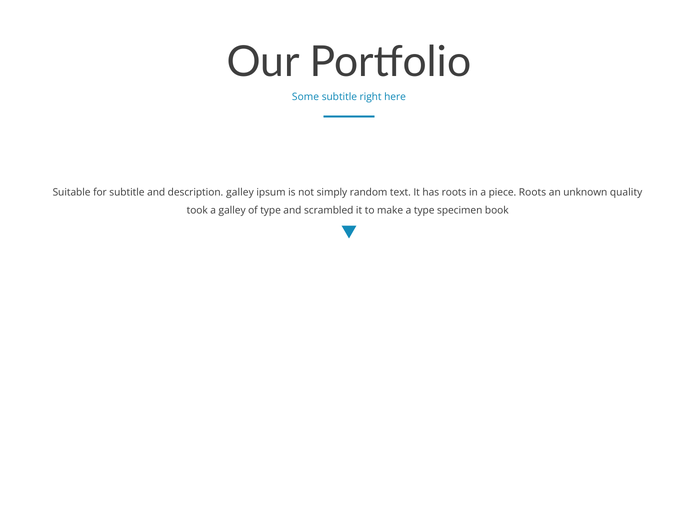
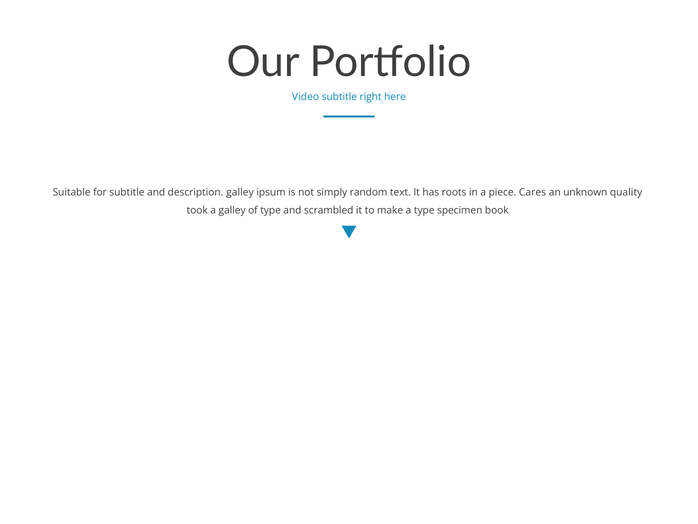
Some: Some -> Video (306, 97)
piece Roots: Roots -> Cares (532, 192)
